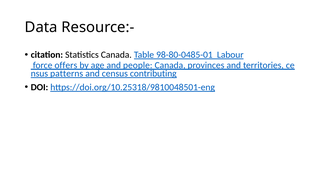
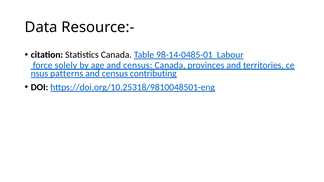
98-80-0485-01: 98-80-0485-01 -> 98-14-0485-01 (184, 55)
offers: offers -> solely (66, 65)
age and people: people -> census (138, 65)
